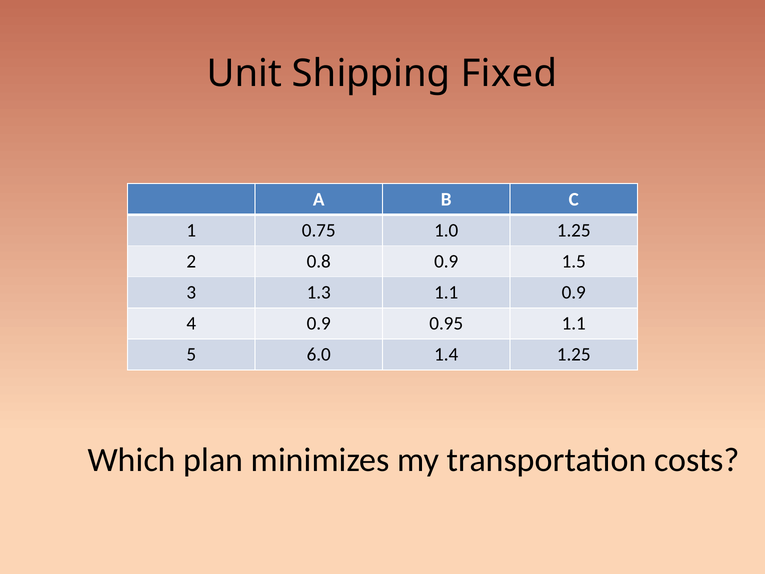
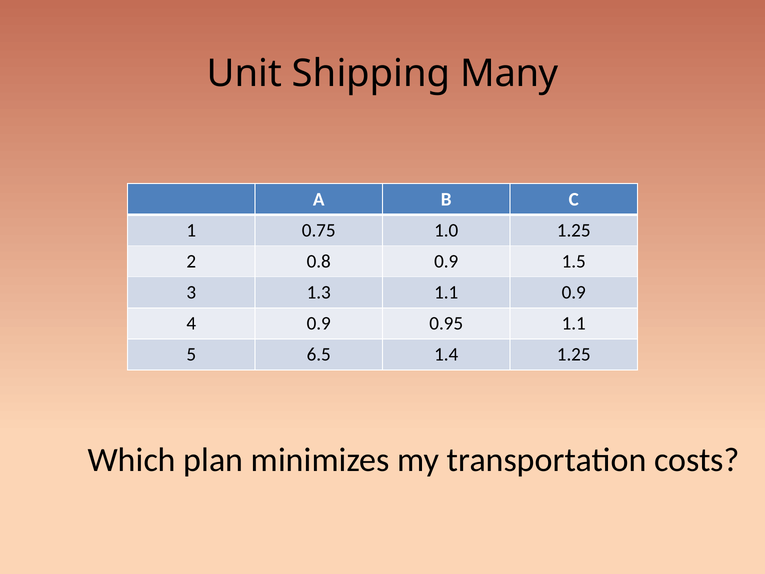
Fixed: Fixed -> Many (509, 73)
6.0: 6.0 -> 6.5 (319, 354)
